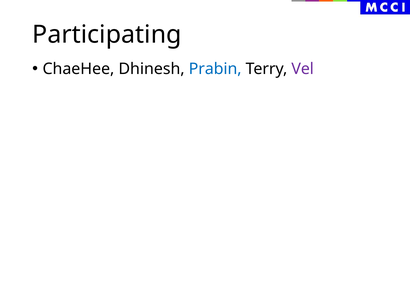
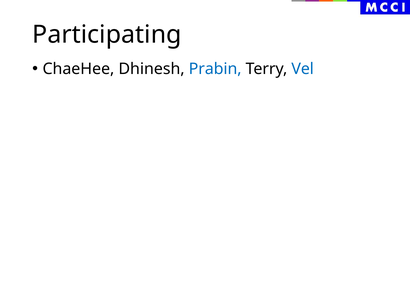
Vel colour: purple -> blue (303, 69)
